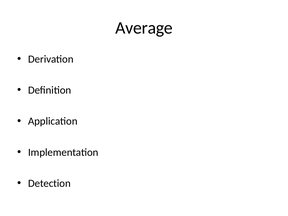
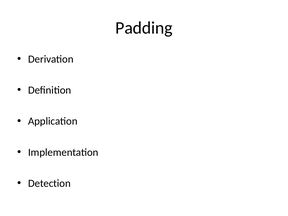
Average: Average -> Padding (144, 28)
